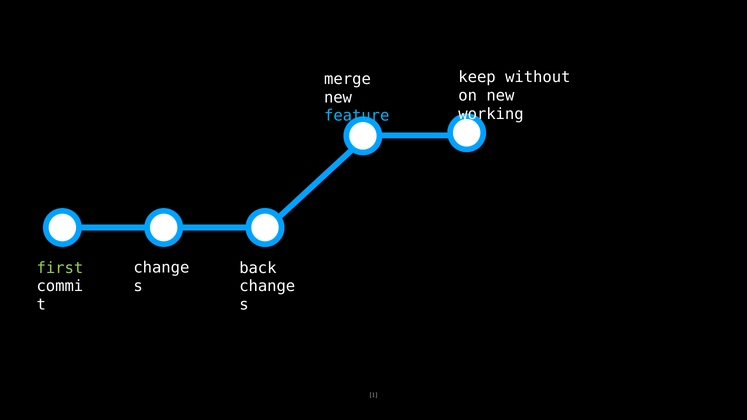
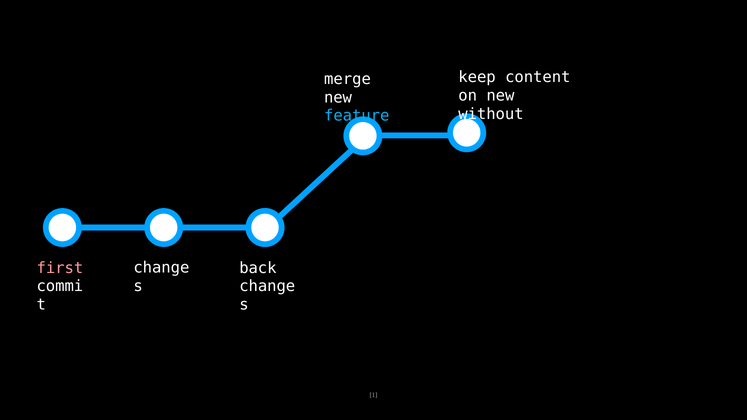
without: without -> content (538, 77)
working: working -> without (491, 114)
first colour: light green -> pink (60, 268)
